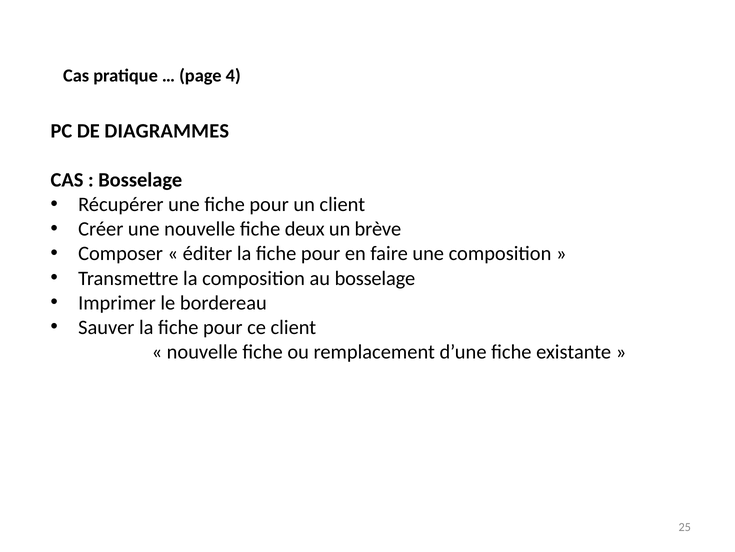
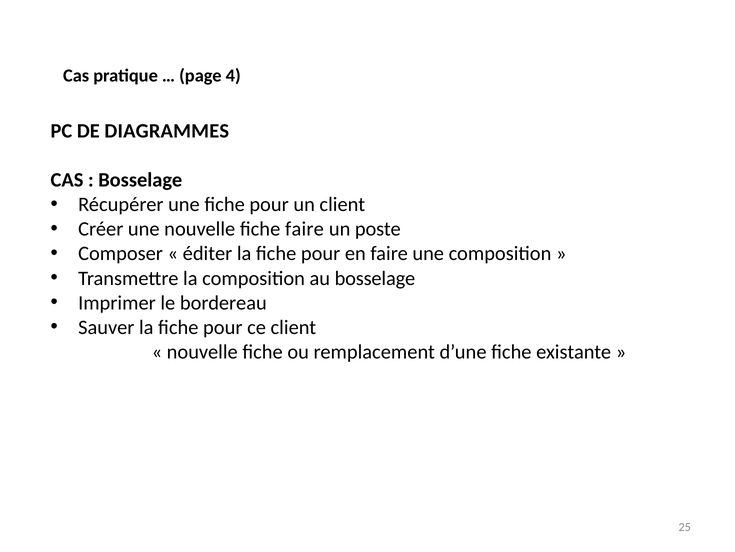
fiche deux: deux -> faire (304, 229)
brève: brève -> poste (378, 229)
